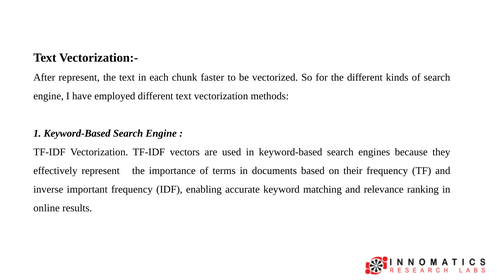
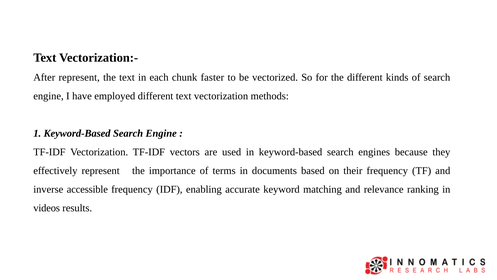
important: important -> accessible (87, 189)
online: online -> videos (47, 208)
